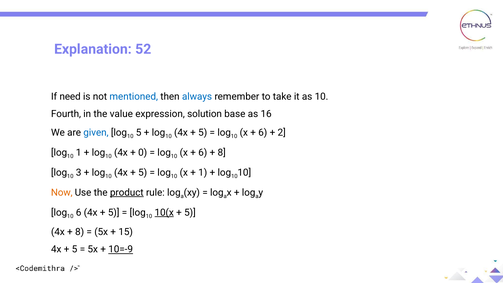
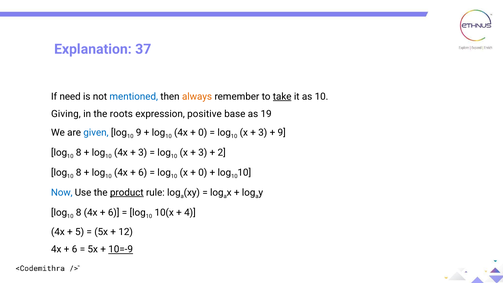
52: 52 -> 37 (143, 49)
always colour: blue -> orange (197, 96)
take underline: none -> present (282, 96)
Fourth: Fourth -> Giving (66, 114)
value: value -> roots (121, 114)
solution: solution -> positive (204, 114)
16: 16 -> 19 (266, 114)
10 5: 5 -> 9 (139, 132)
5: 5 -> 0 (203, 132)
6: 6 -> 3 (263, 132)
2: 2 -> 9 (282, 132)
1: 1 -> 8 (79, 152)
0: 0 -> 3 (143, 152)
6: 6 -> 3 (203, 152)
8: 8 -> 2 (222, 152)
3: 3 -> 8 (79, 172)
5: 5 -> 6 (143, 172)
1: 1 -> 0 (203, 172)
Now colour: orange -> blue (62, 193)
6: 6 -> 8 (79, 213)
5: 5 -> 6 (114, 213)
10(x underline: present -> none (164, 213)
5: 5 -> 4 (190, 213)
8: 8 -> 5 (80, 232)
15: 15 -> 12 (126, 232)
5: 5 -> 6 (75, 249)
